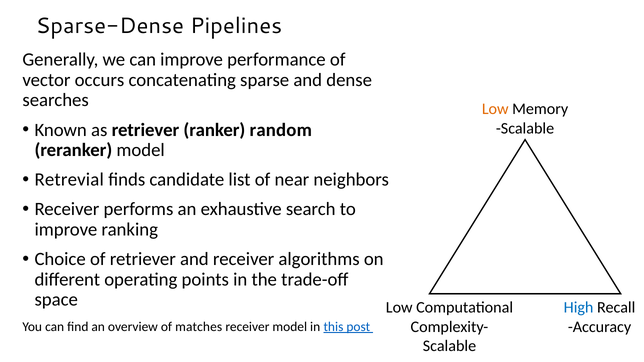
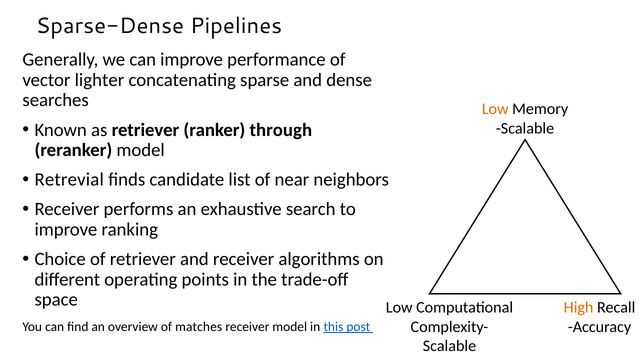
occurs: occurs -> lighter (99, 80)
random: random -> through (281, 130)
High colour: blue -> orange (579, 308)
